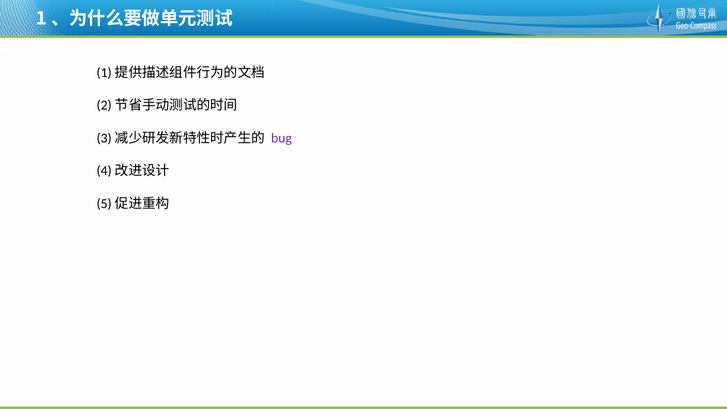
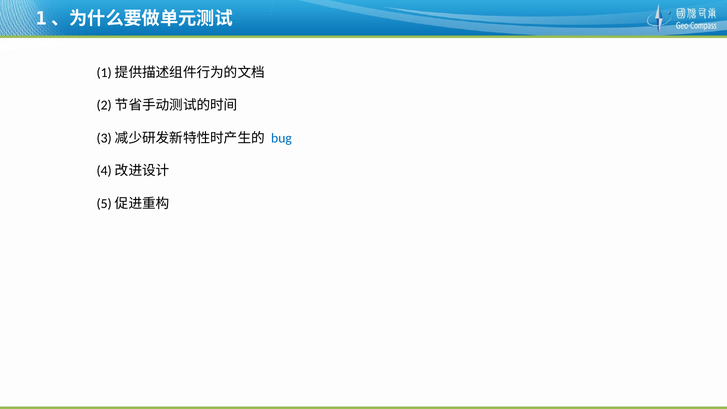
bug colour: purple -> blue (281, 138)
